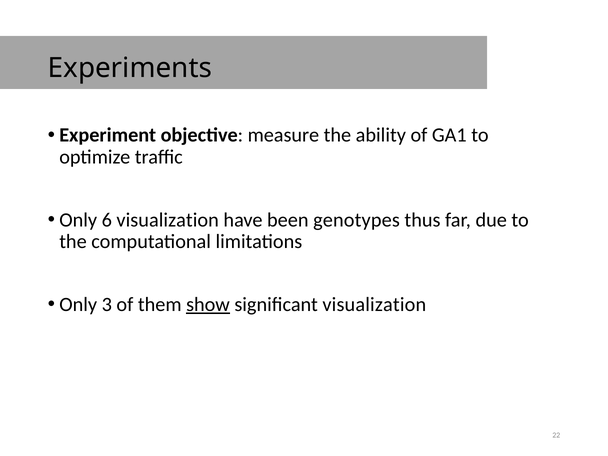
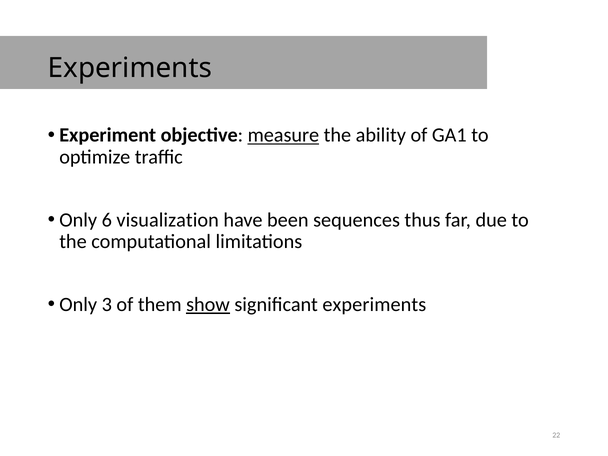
measure underline: none -> present (283, 135)
genotypes: genotypes -> sequences (357, 220)
significant visualization: visualization -> experiments (374, 305)
